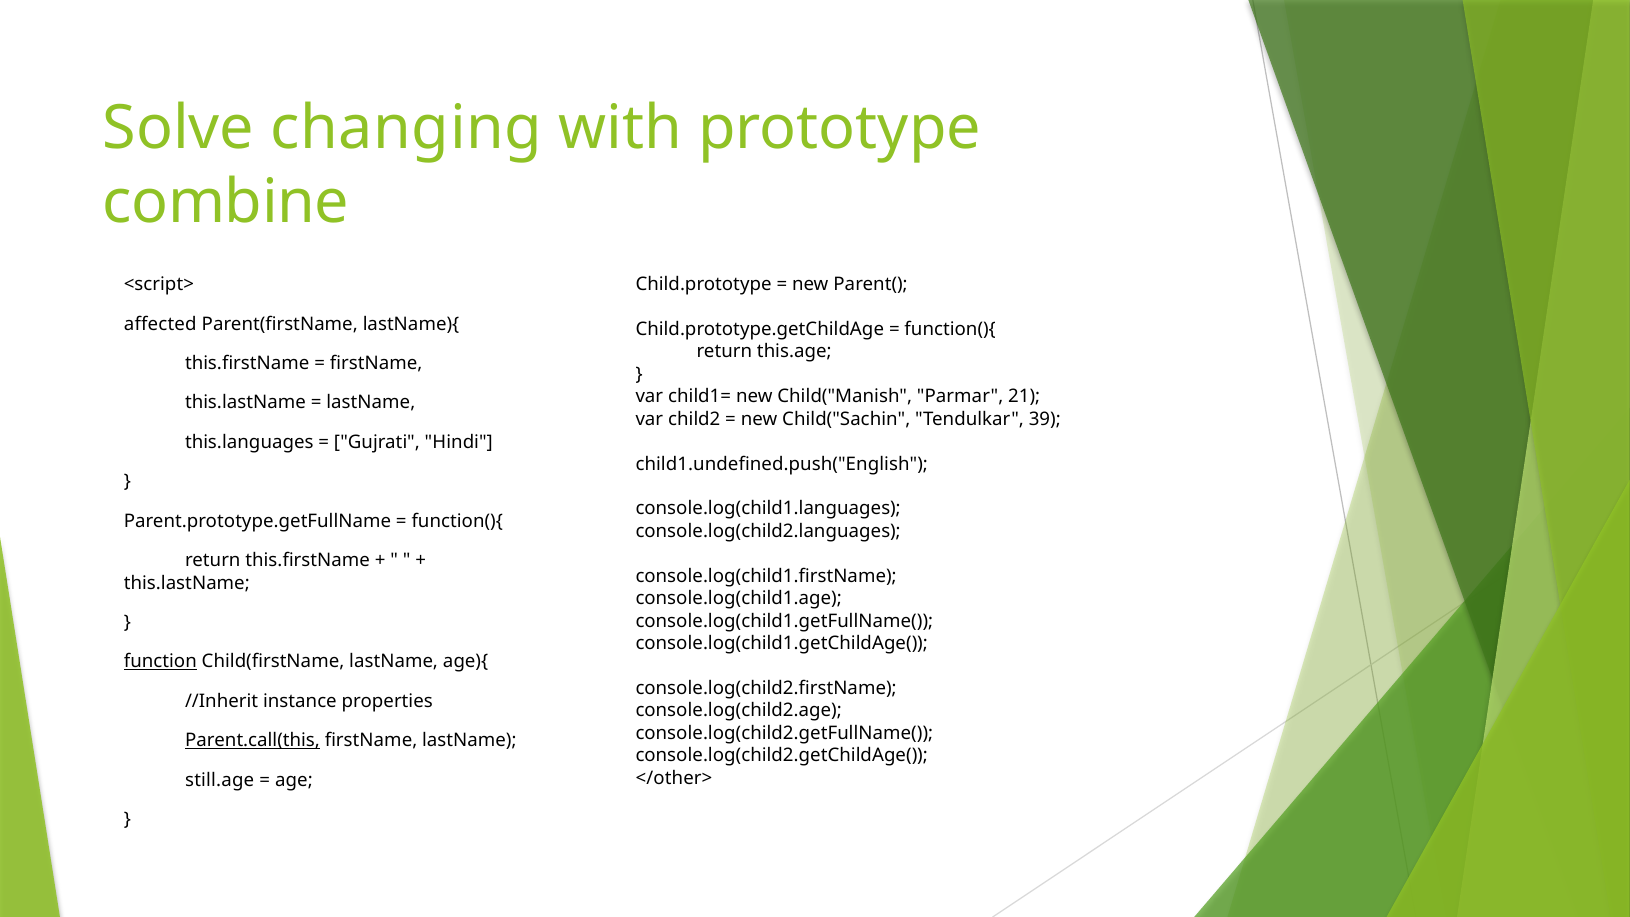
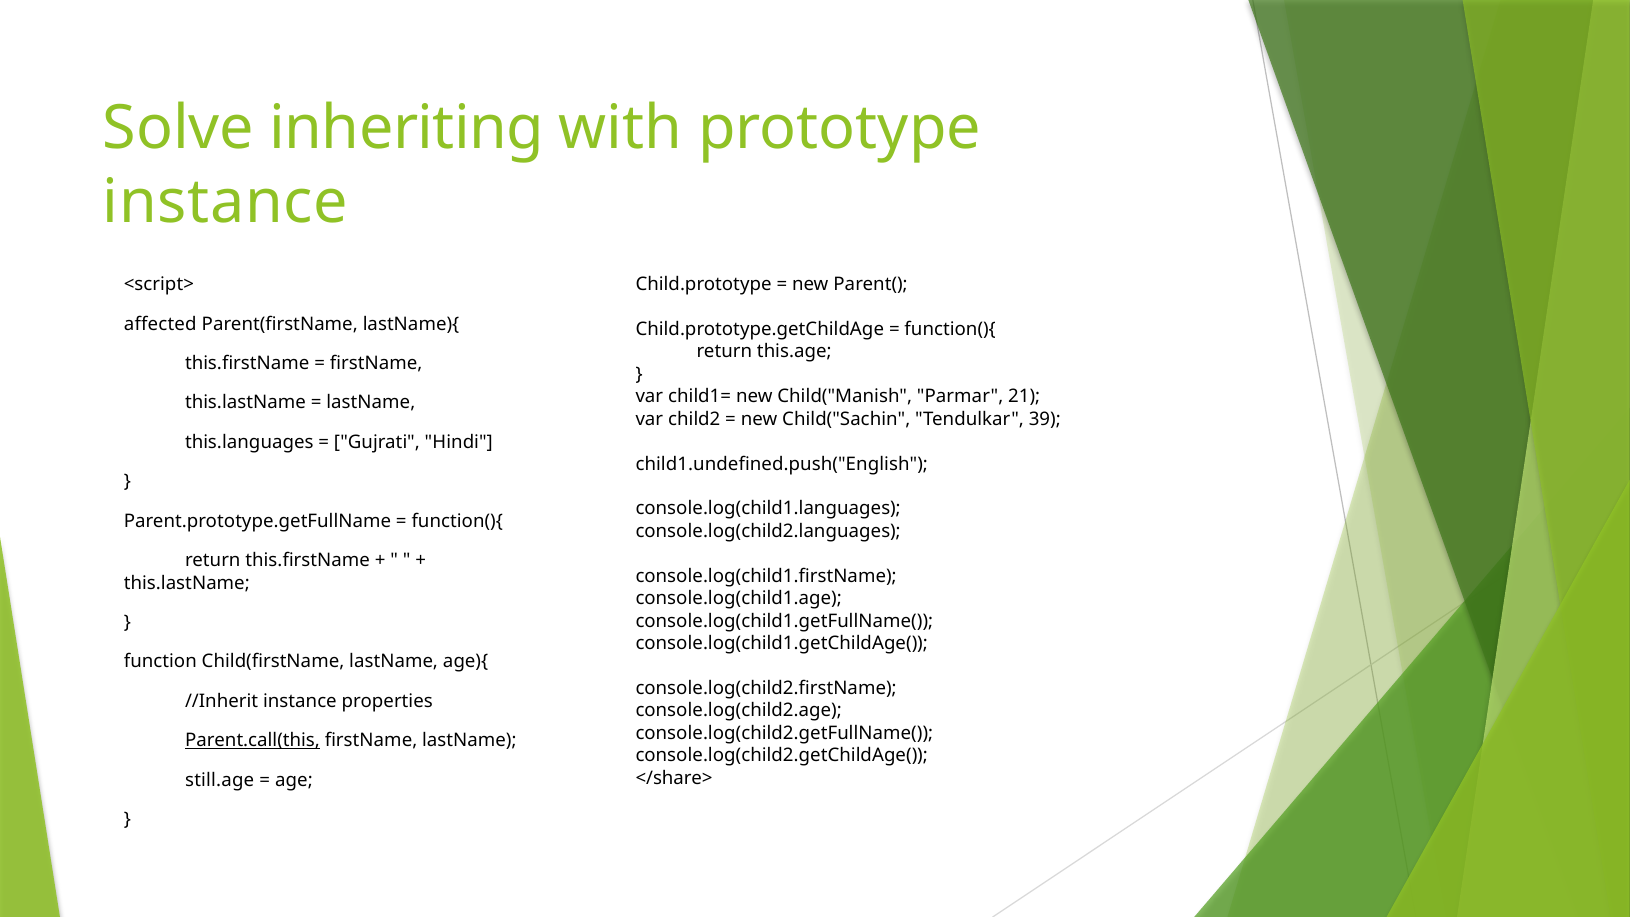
changing: changing -> inheriting (407, 129)
combine: combine -> instance (225, 202)
function underline: present -> none (160, 662)
</other>: </other> -> </share> (674, 778)
